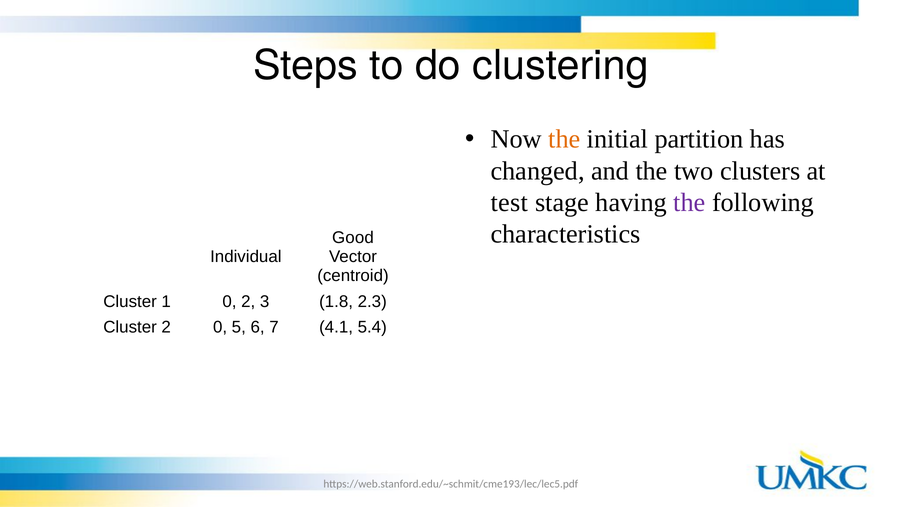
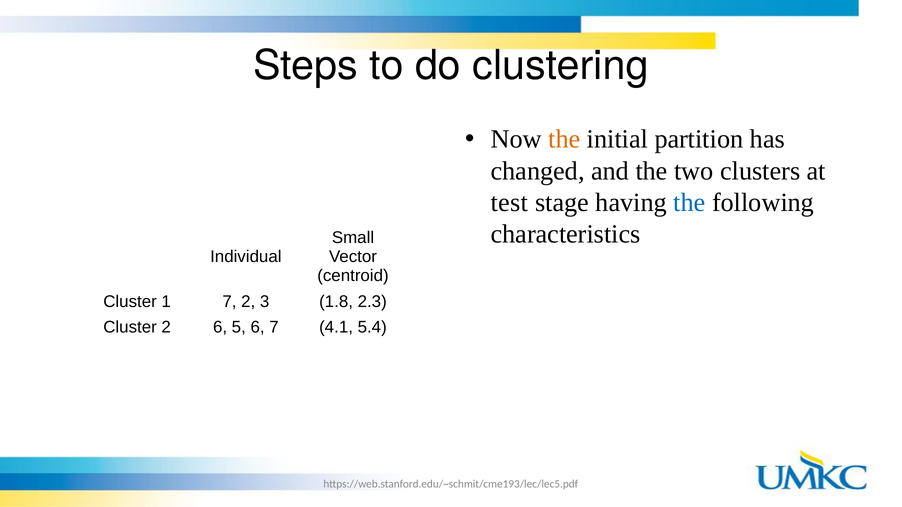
the colour: purple -> blue (689, 203)
Good: Good -> Small (353, 238)
1 0: 0 -> 7 (229, 302)
2 0: 0 -> 6 (220, 327)
